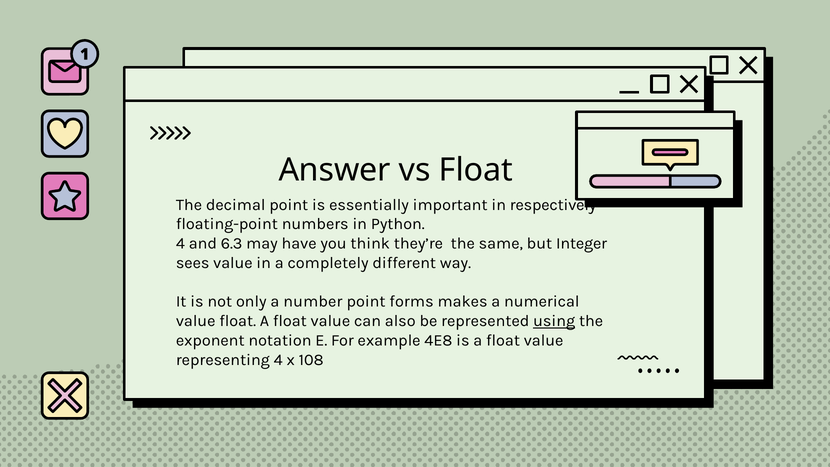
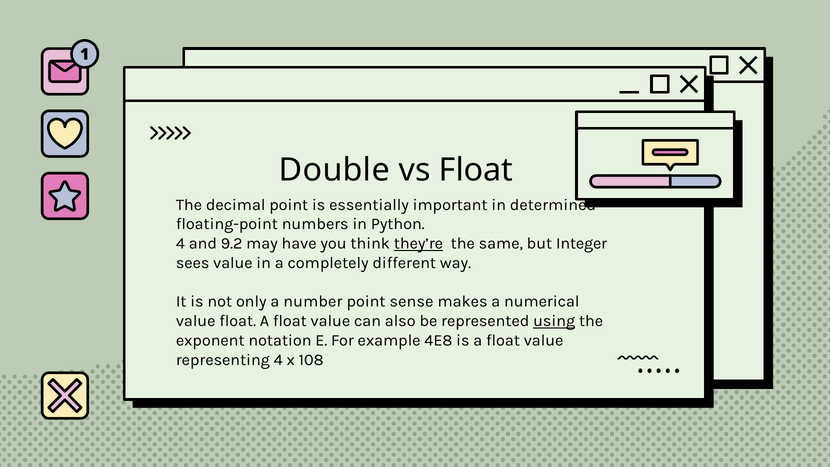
Answer: Answer -> Double (334, 170)
respectively: respectively -> determined (553, 205)
6.3: 6.3 -> 9.2 (232, 243)
they’re underline: none -> present (418, 243)
forms: forms -> sense (411, 302)
